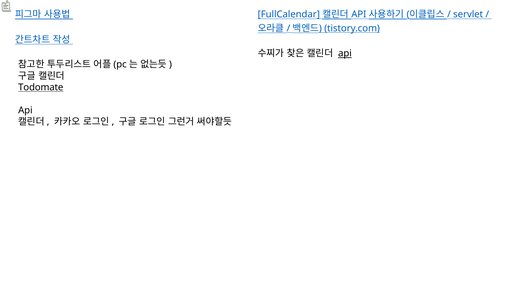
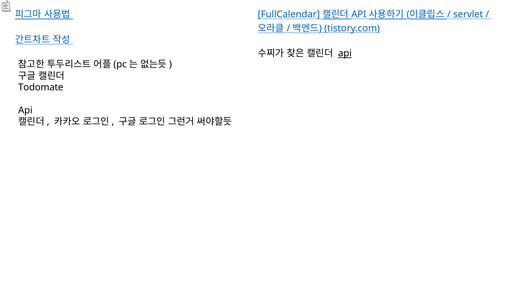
Todomate underline: present -> none (41, 87)
